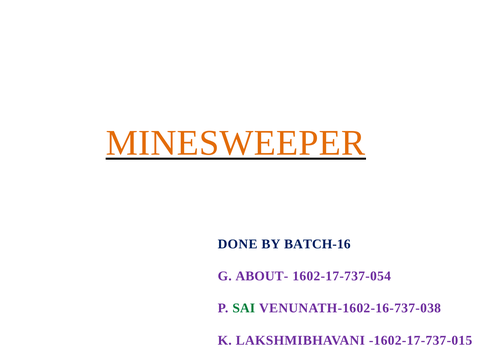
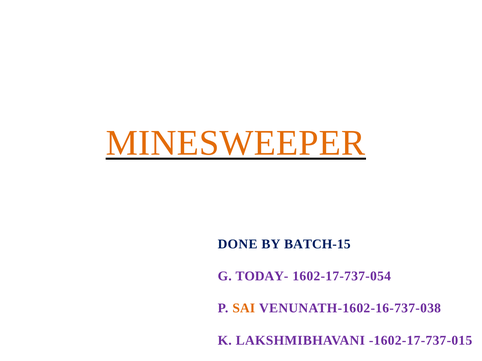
BATCH-16: BATCH-16 -> BATCH-15 (317, 244)
ABOUT-: ABOUT- -> TODAY- (262, 276)
SAI colour: green -> orange (244, 309)
